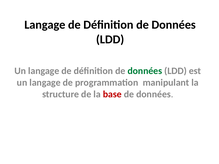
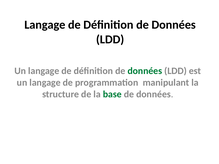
base colour: red -> green (112, 94)
